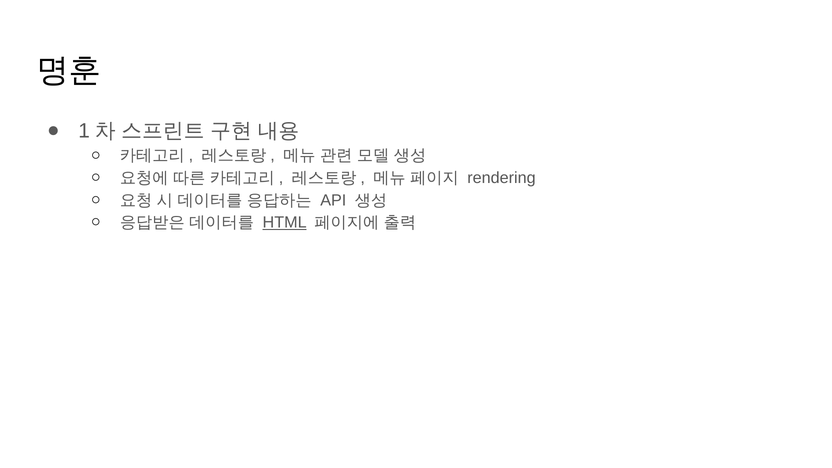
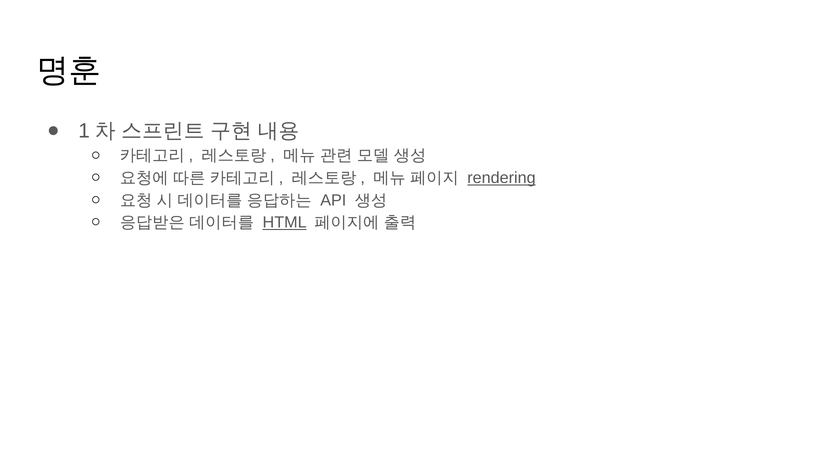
rendering underline: none -> present (501, 178)
